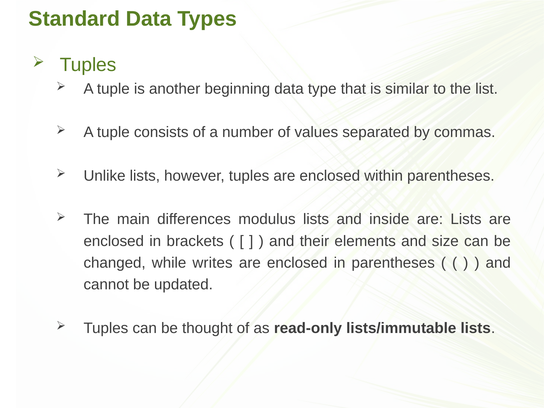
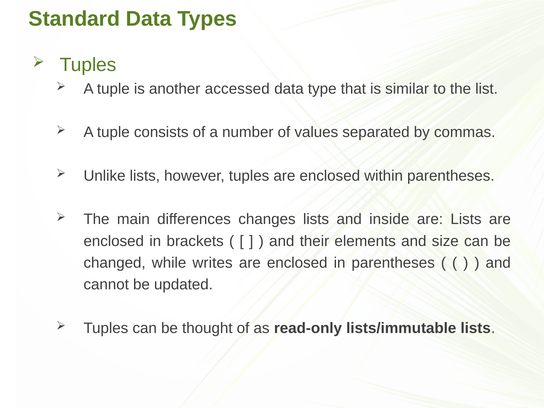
beginning: beginning -> accessed (237, 89)
modulus: modulus -> changes (267, 219)
